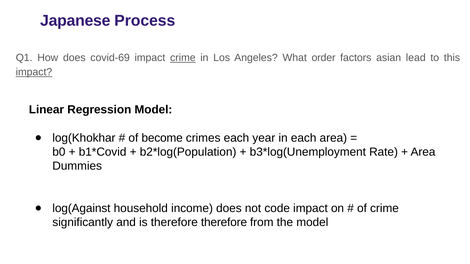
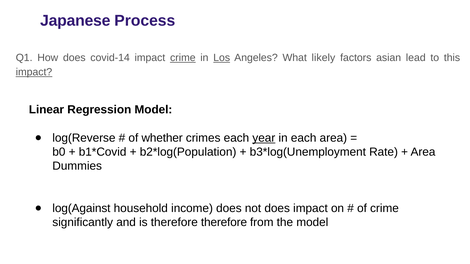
covid-69: covid-69 -> covid-14 (110, 58)
Los underline: none -> present (222, 58)
order: order -> likely (323, 58)
log(Khokhar: log(Khokhar -> log(Reverse (84, 138)
become: become -> whether (162, 138)
year underline: none -> present (264, 138)
not code: code -> does (277, 209)
